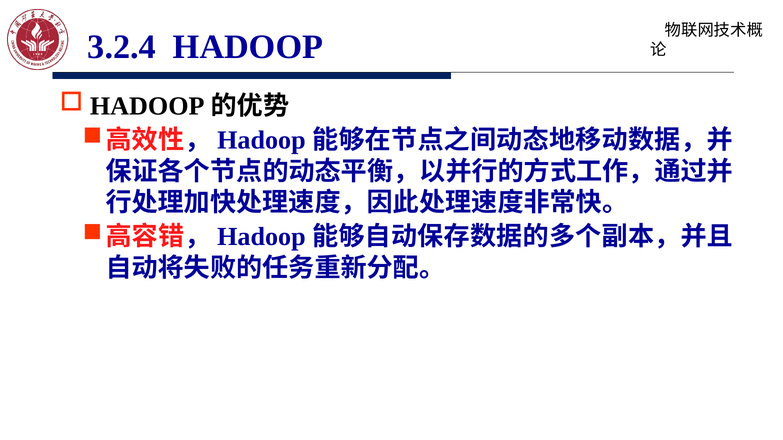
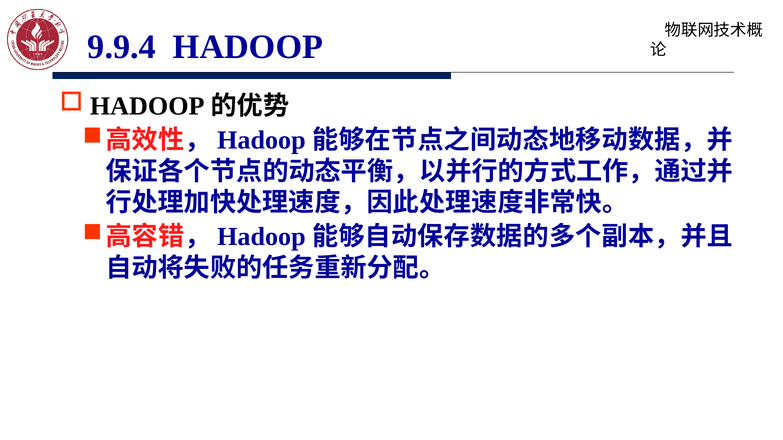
3.2.4: 3.2.4 -> 9.9.4 (122, 47)
